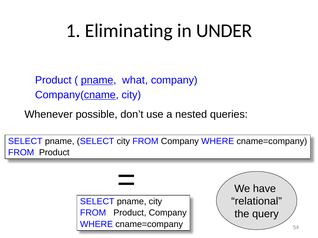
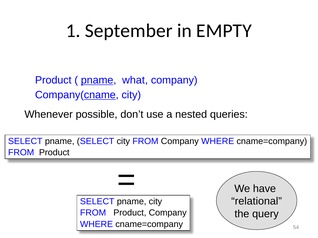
Eliminating: Eliminating -> September (129, 31)
UNDER: UNDER -> EMPTY (224, 31)
